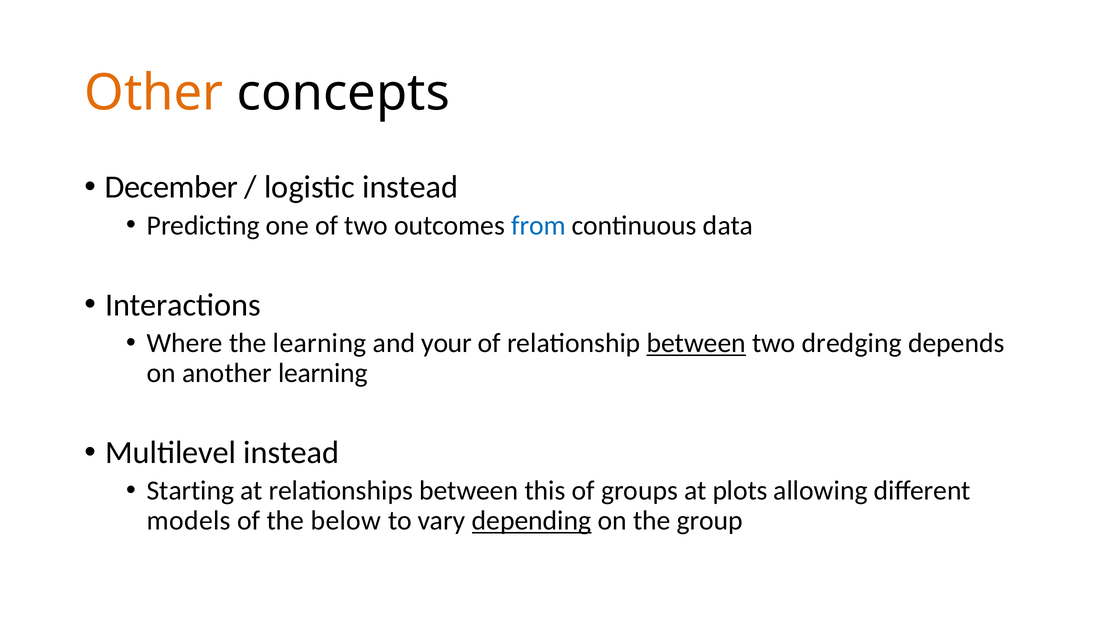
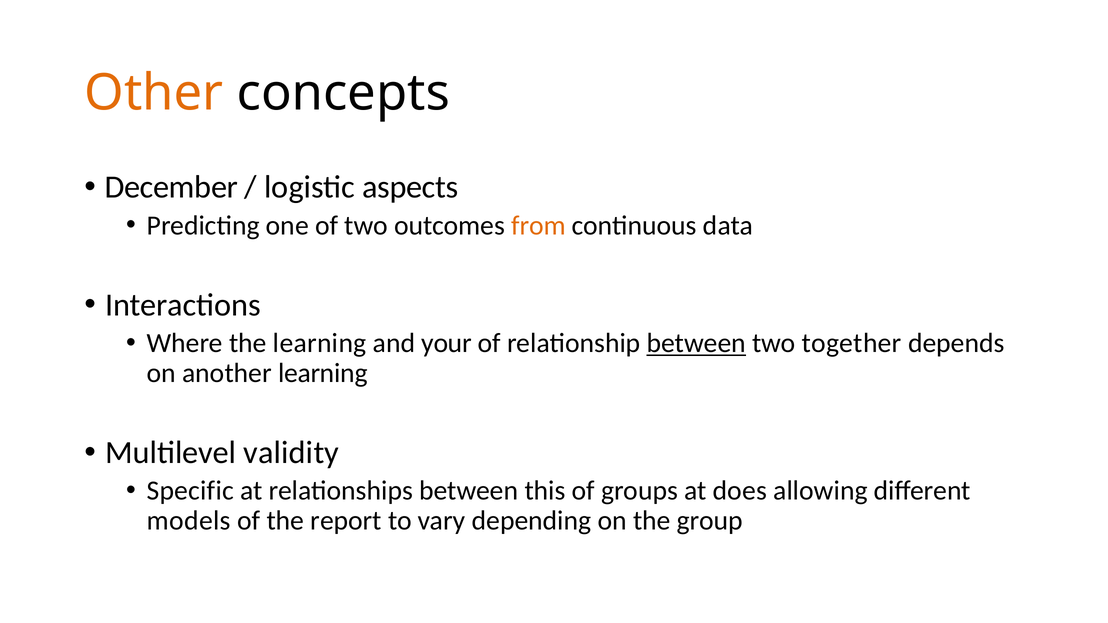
logistic instead: instead -> aspects (410, 187)
from colour: blue -> orange (538, 226)
dredging: dredging -> together (852, 343)
Multilevel instead: instead -> validity (291, 453)
Starting: Starting -> Specific (190, 491)
plots: plots -> does (740, 491)
below: below -> report (346, 521)
depending underline: present -> none (532, 521)
